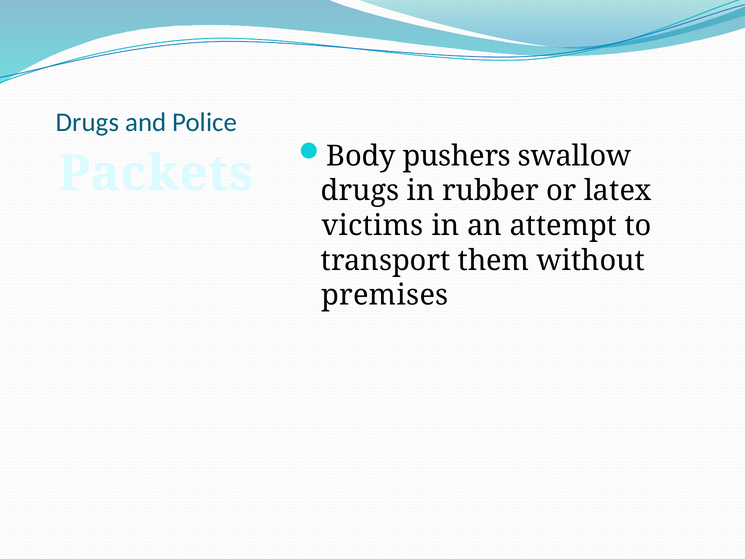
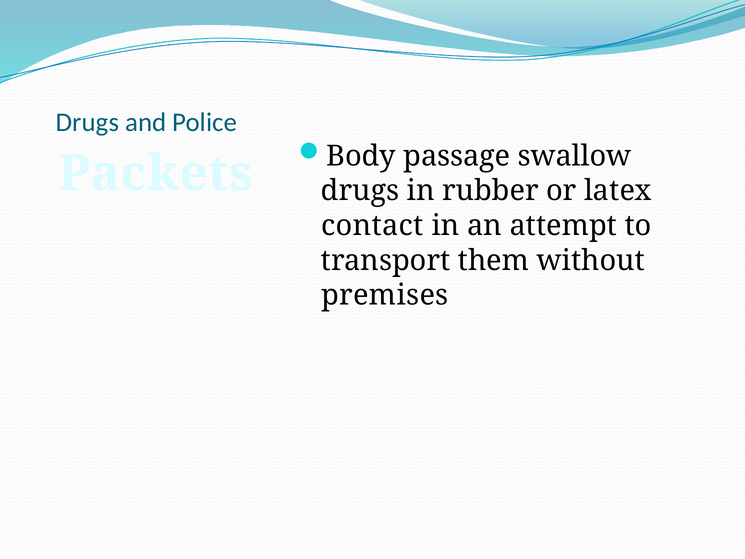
pushers: pushers -> passage (457, 156)
victims: victims -> contact (372, 226)
